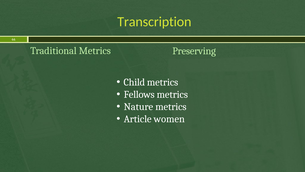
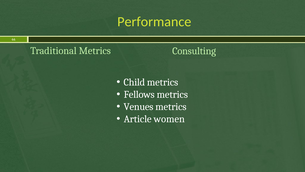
Transcription: Transcription -> Performance (154, 22)
Preserving: Preserving -> Consulting (194, 51)
Nature: Nature -> Venues (138, 107)
